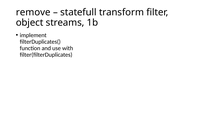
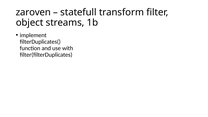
remove: remove -> zaroven (33, 12)
